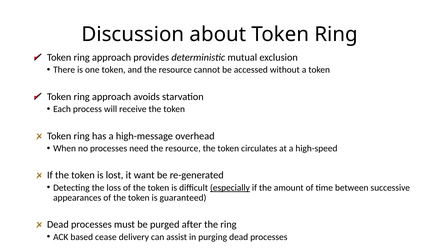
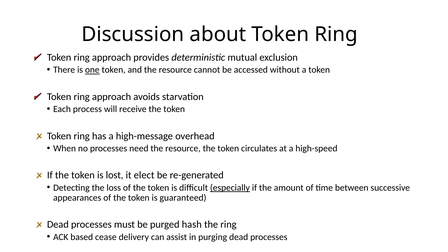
one underline: none -> present (92, 70)
want: want -> elect (144, 175)
after: after -> hash (192, 225)
